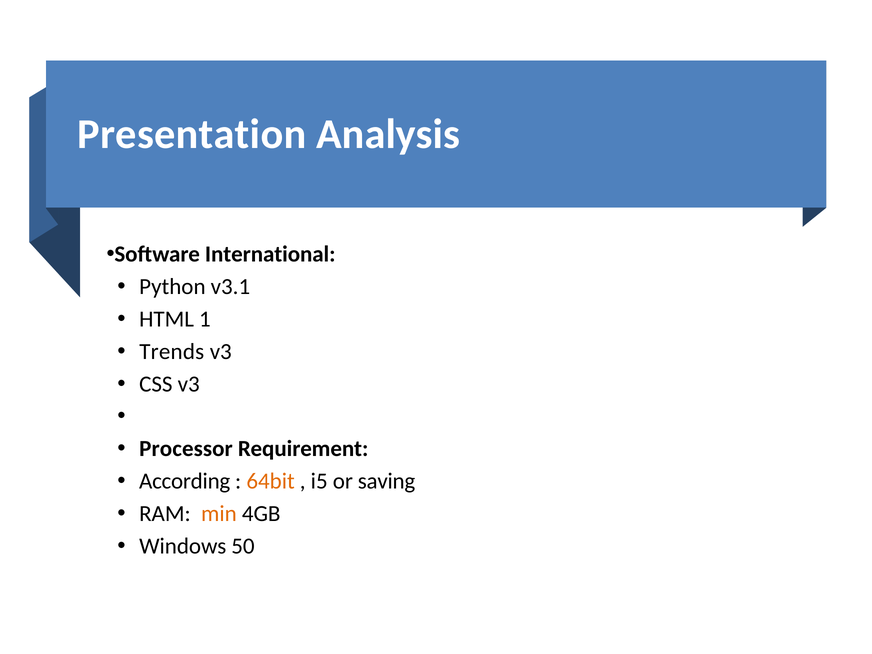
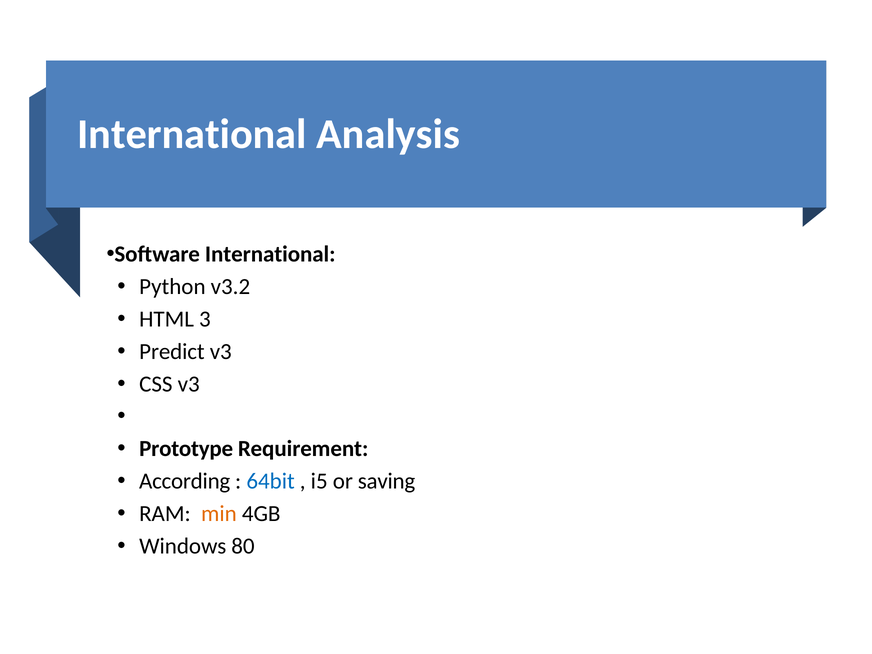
Presentation: Presentation -> International (192, 134)
v3.1: v3.1 -> v3.2 (230, 287)
1: 1 -> 3 (205, 319)
Trends: Trends -> Predict (172, 352)
Processor: Processor -> Prototype (186, 449)
64bit colour: orange -> blue (271, 481)
50: 50 -> 80 (243, 546)
